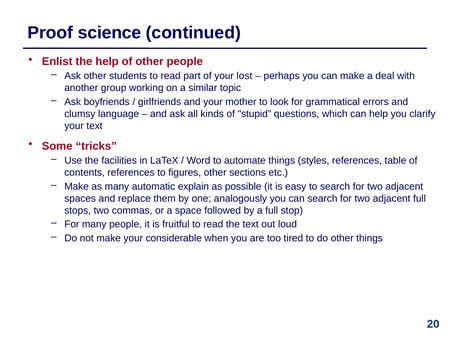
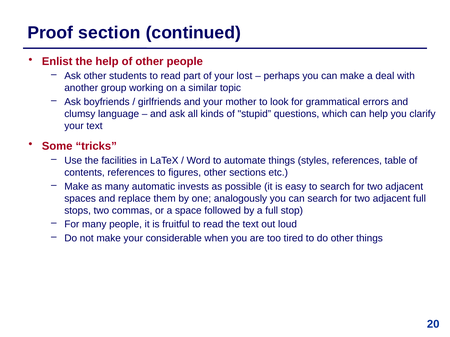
science: science -> section (109, 33)
explain: explain -> invests (193, 187)
